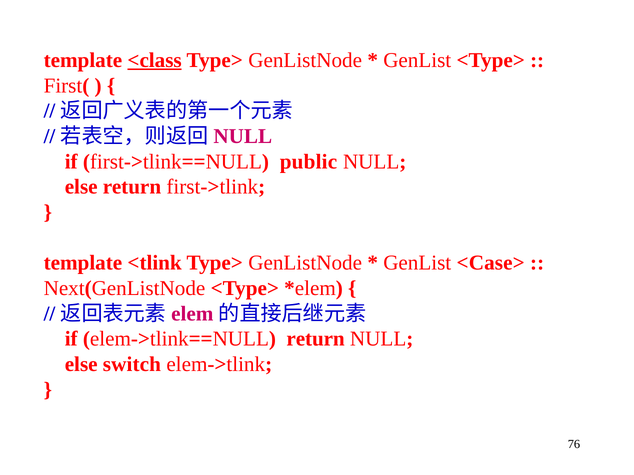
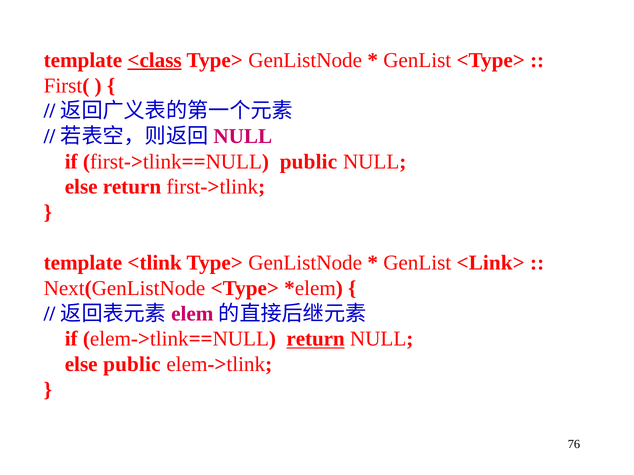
<Case>: <Case> -> <Link> (491, 263)
return underline: none -> present (316, 339)
else switch: switch -> public (132, 365)
